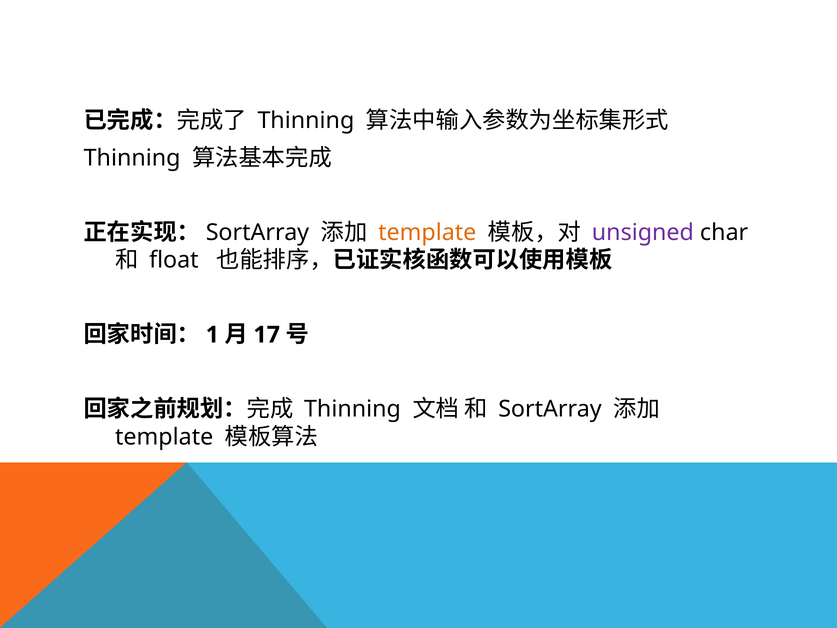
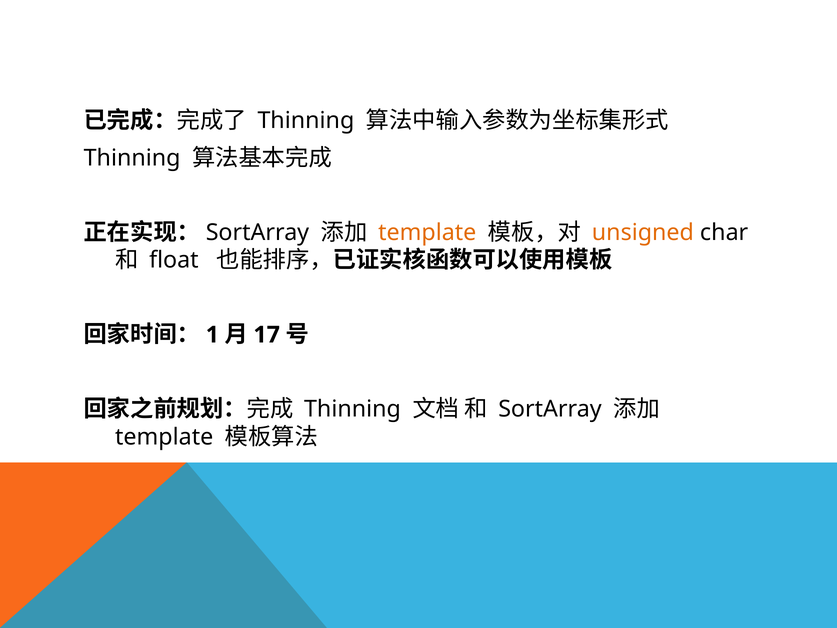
unsigned colour: purple -> orange (643, 232)
